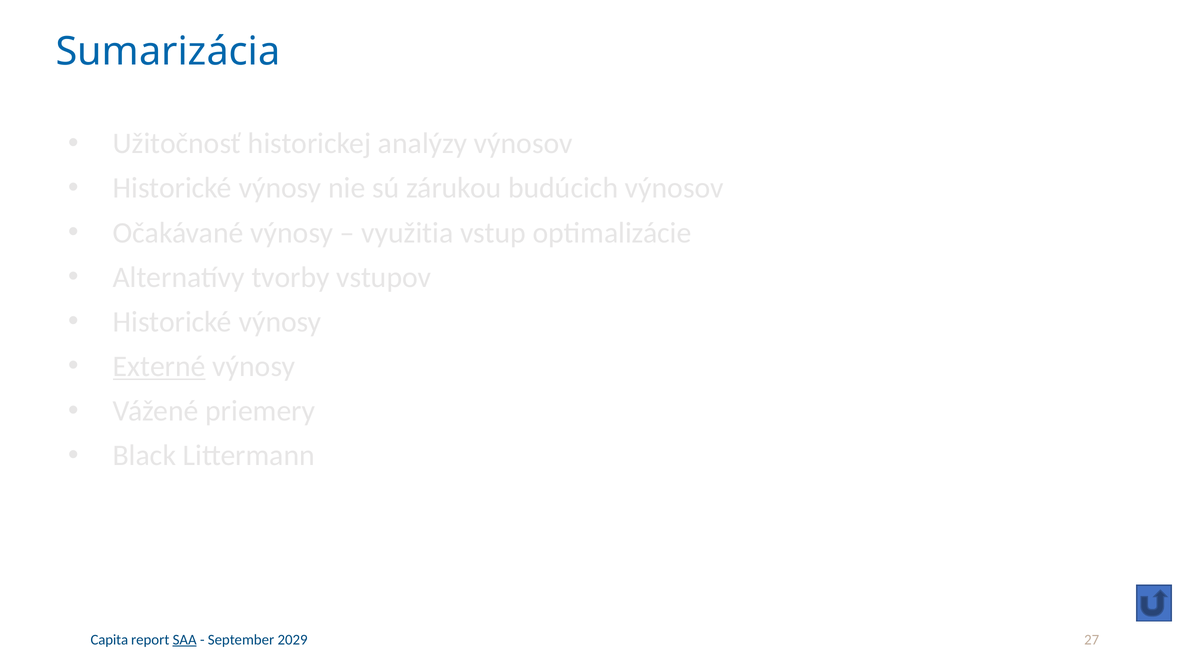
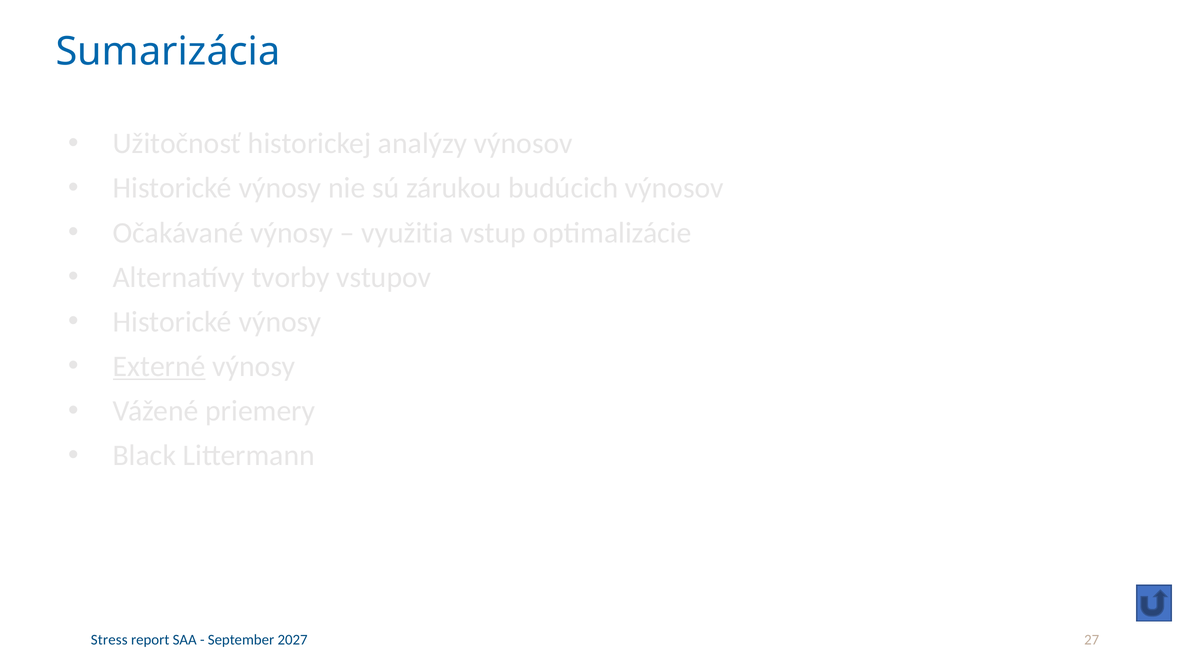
Capita: Capita -> Stress (109, 639)
SAA underline: present -> none (185, 639)
2029: 2029 -> 2027 (293, 639)
